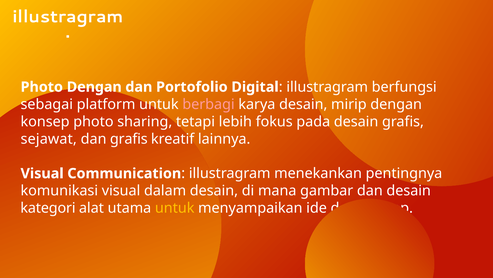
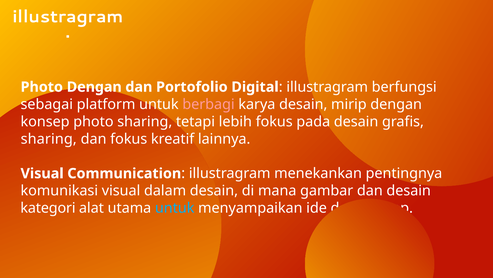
sejawat: sejawat -> sharing (49, 139)
dan grafis: grafis -> fokus (129, 139)
untuk colour: yellow -> light blue (175, 208)
